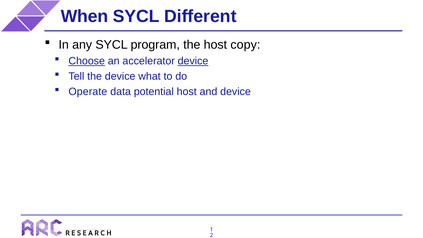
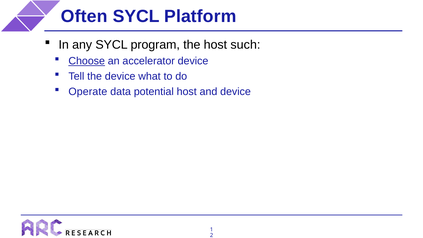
When: When -> Often (84, 16)
Different: Different -> Platform (200, 16)
copy: copy -> such (245, 45)
device underline: present -> none (193, 61)
